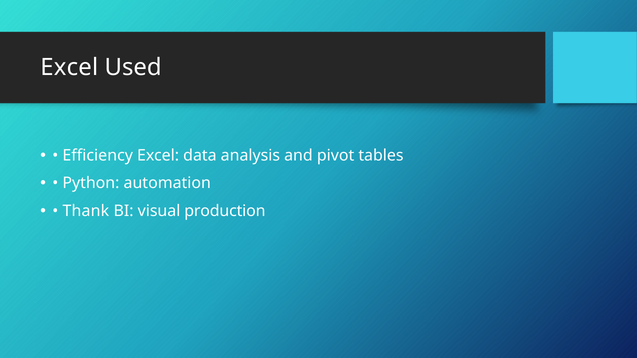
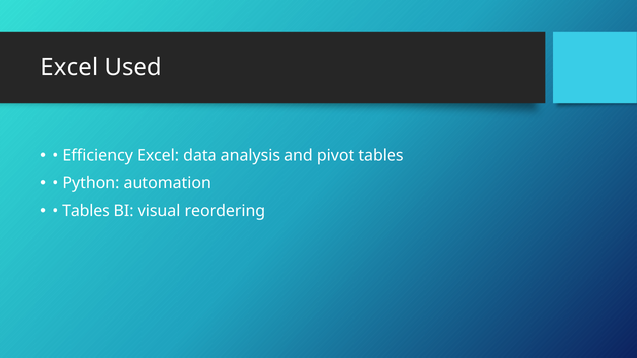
Thank: Thank -> Tables (86, 211)
production: production -> reordering (225, 211)
